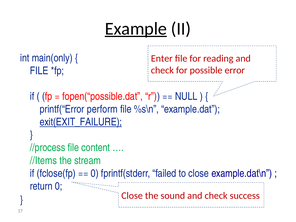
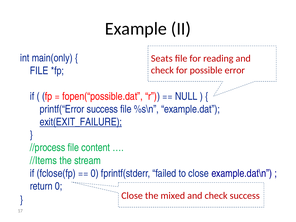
Example underline: present -> none (136, 29)
Enter: Enter -> Seats (162, 58)
printf(“Error perform: perform -> success (102, 109)
sound: sound -> mixed (173, 196)
